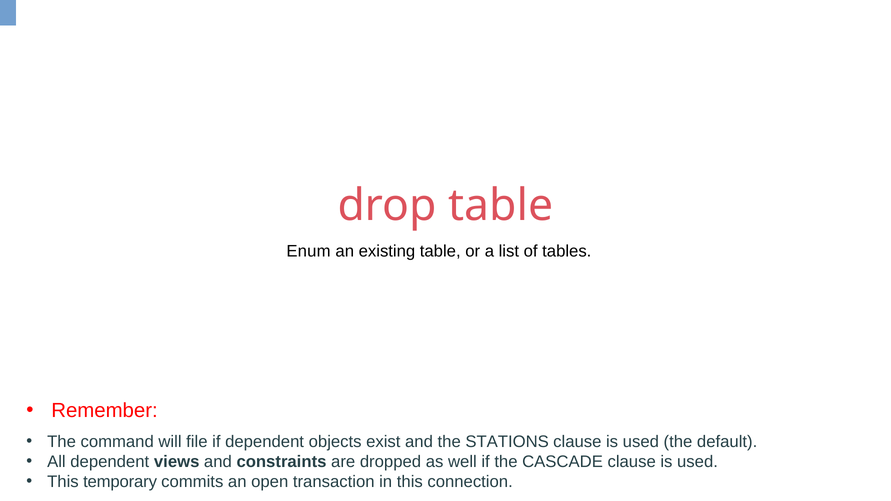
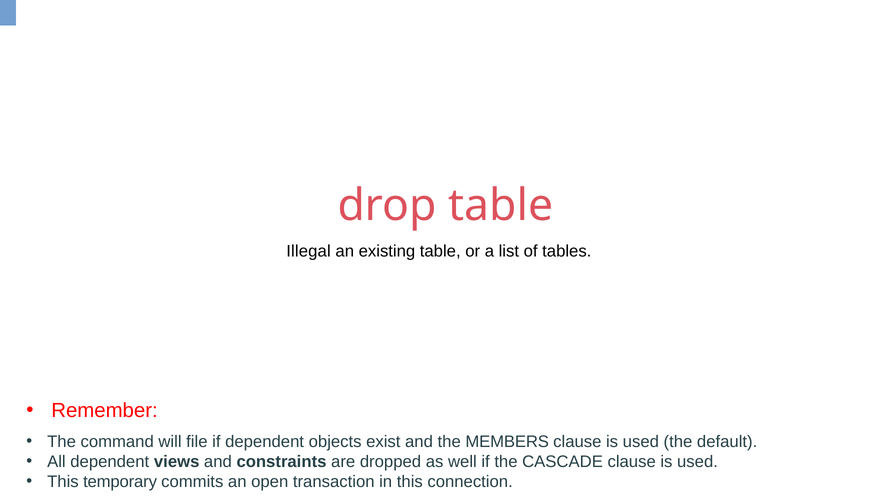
Enum: Enum -> Illegal (309, 252)
STATIONS: STATIONS -> MEMBERS (507, 442)
